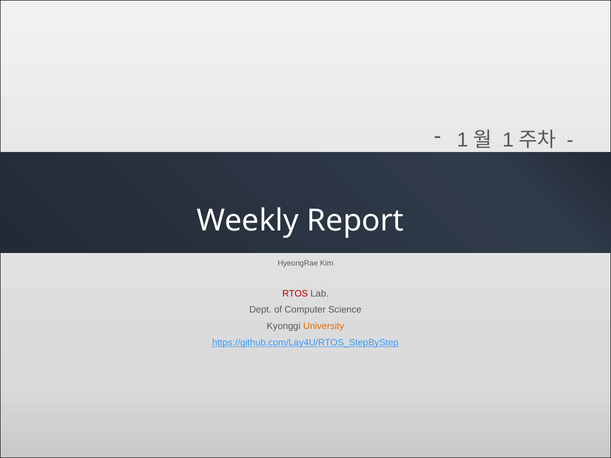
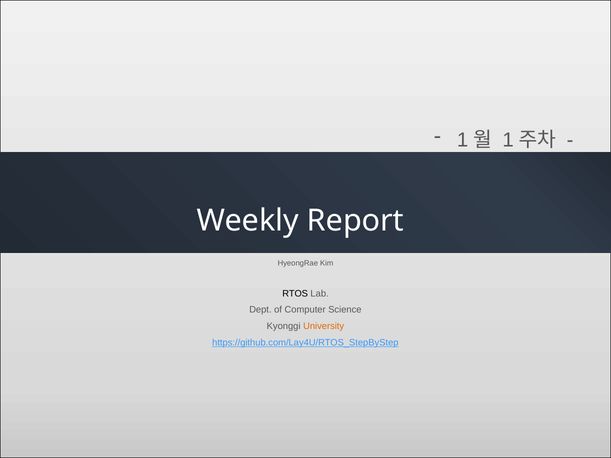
RTOS colour: red -> black (295, 294)
